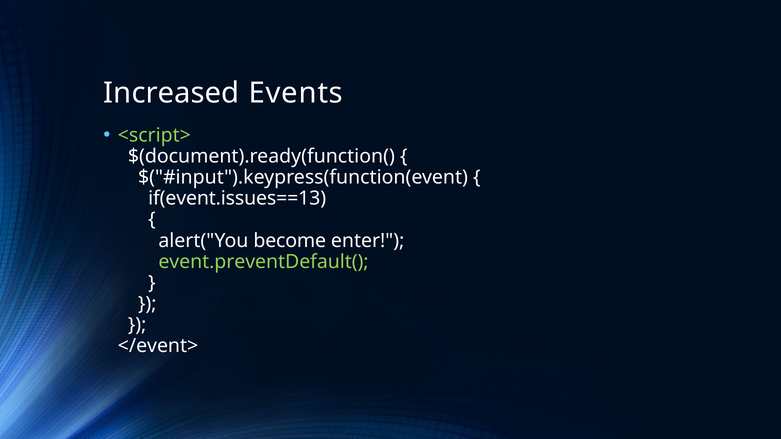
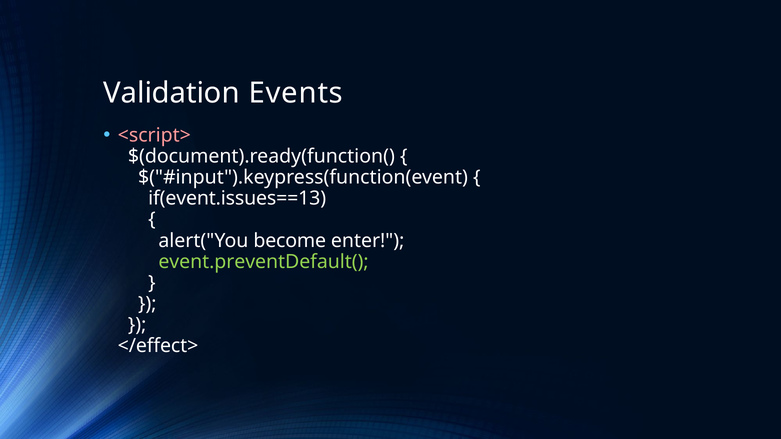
Increased: Increased -> Validation (172, 93)
<script> colour: light green -> pink (154, 135)
</event>: </event> -> </effect> (158, 346)
